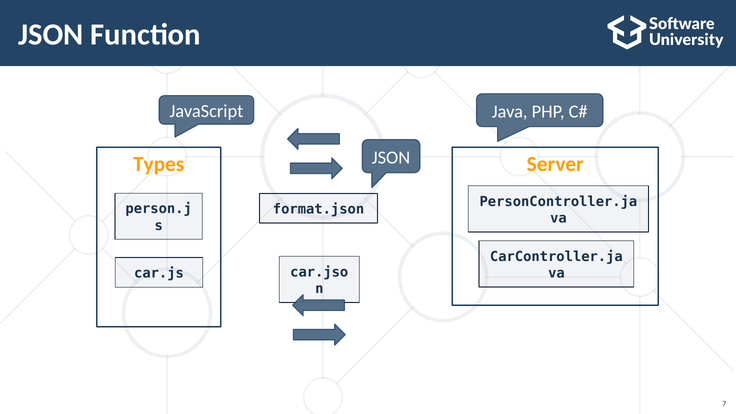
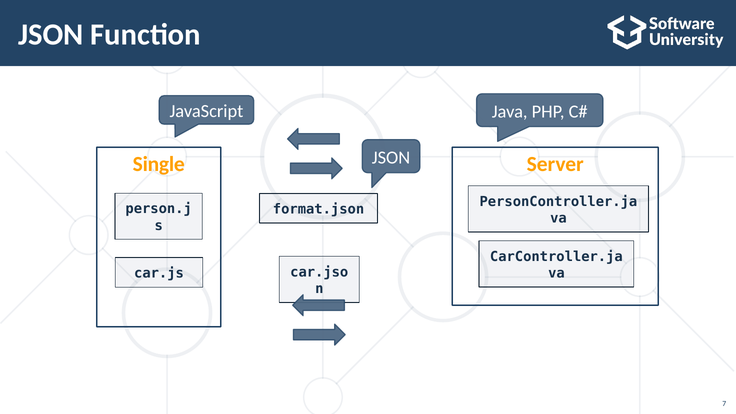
Types: Types -> Single (159, 164)
